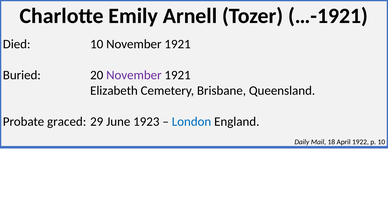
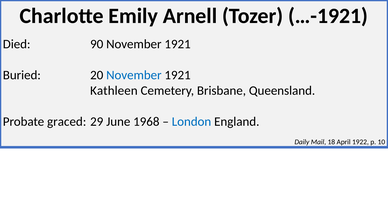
Died 10: 10 -> 90 (97, 44)
November colour: purple -> blue (134, 75)
Elizabeth: Elizabeth -> Kathleen (114, 91)
1923: 1923 -> 1968 (146, 122)
